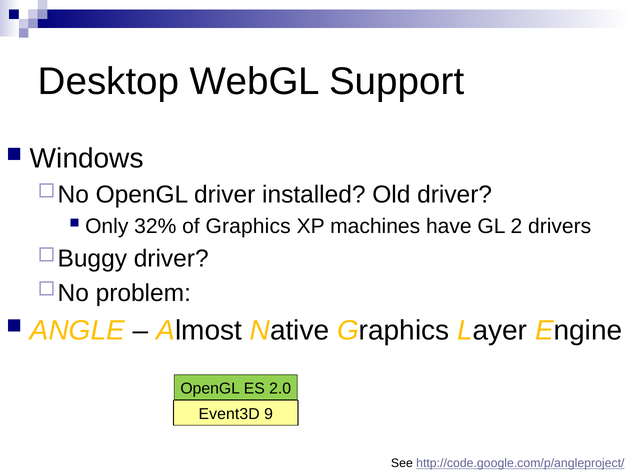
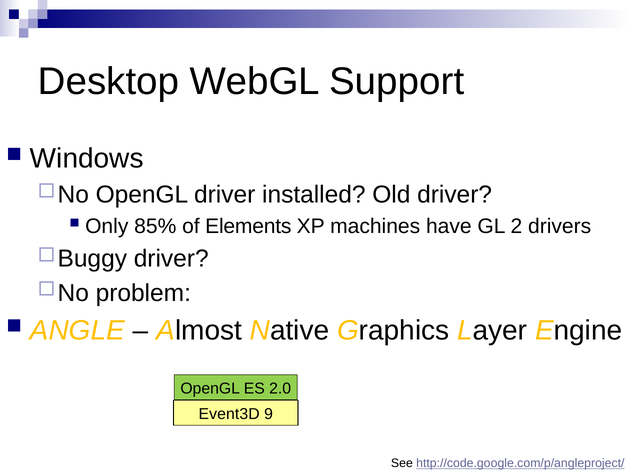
32%: 32% -> 85% (155, 226)
of Graphics: Graphics -> Elements (248, 226)
